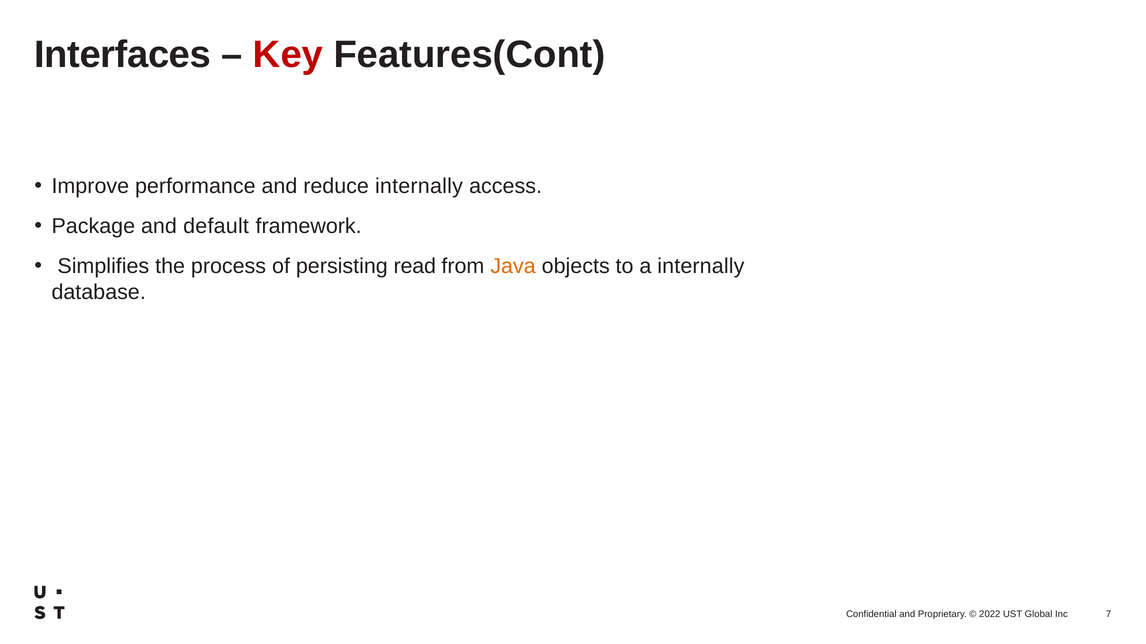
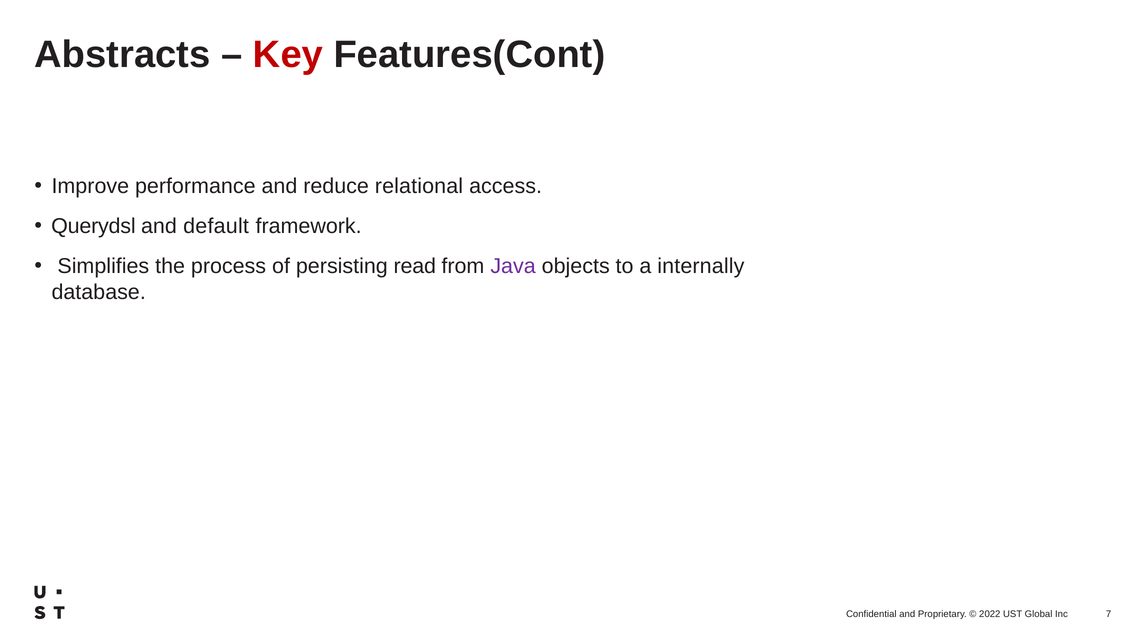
Interfaces: Interfaces -> Abstracts (122, 55)
reduce internally: internally -> relational (419, 186)
Package: Package -> Querydsl (93, 226)
Java colour: orange -> purple (513, 266)
